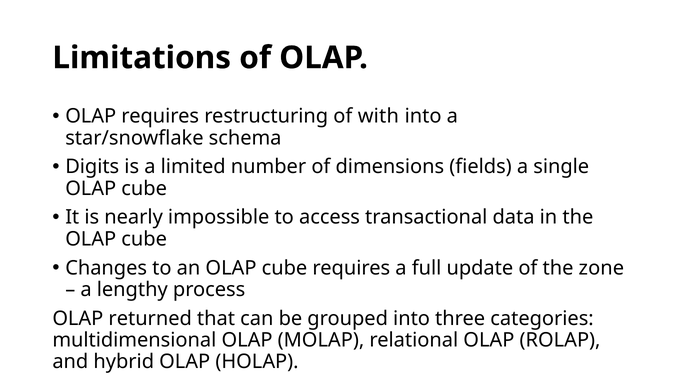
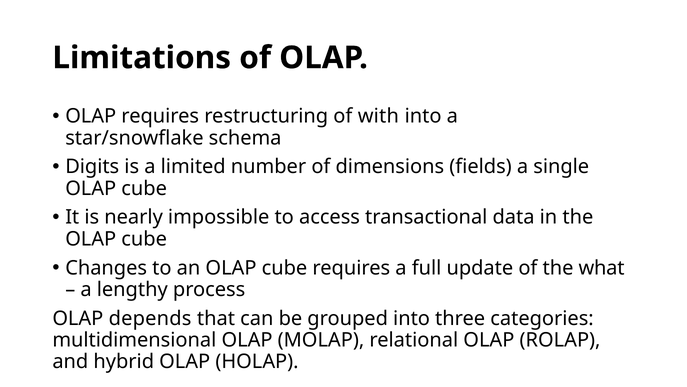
zone: zone -> what (602, 268)
returned: returned -> depends (150, 318)
